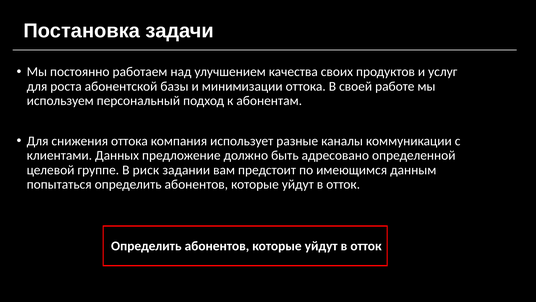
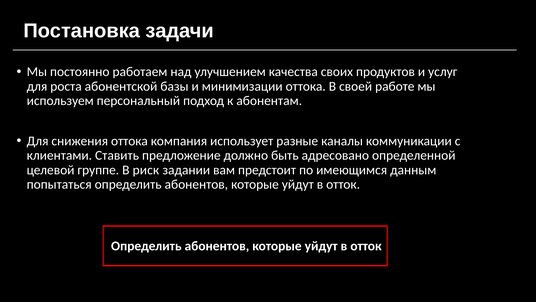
Данных: Данных -> Ставить (117, 155)
